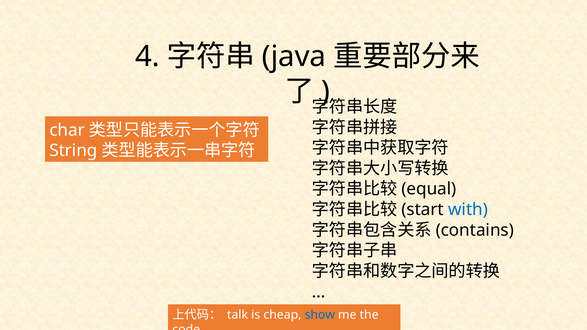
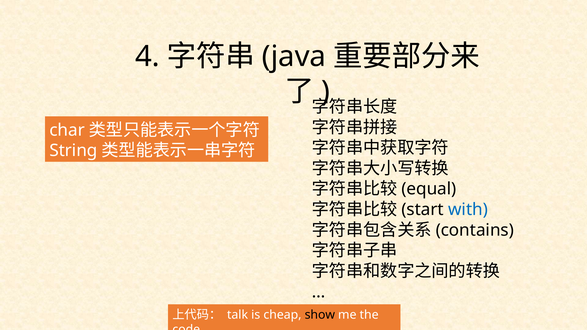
show colour: blue -> black (320, 315)
